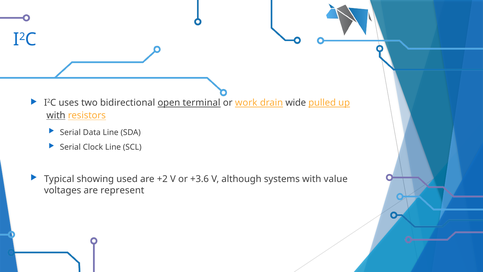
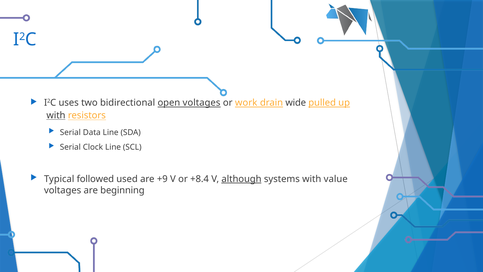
open terminal: terminal -> voltages (202, 102)
showing: showing -> followed (95, 179)
+2: +2 -> +9 (162, 179)
+3.6: +3.6 -> +8.4 (200, 179)
although underline: none -> present (241, 179)
represent: represent -> beginning (122, 190)
